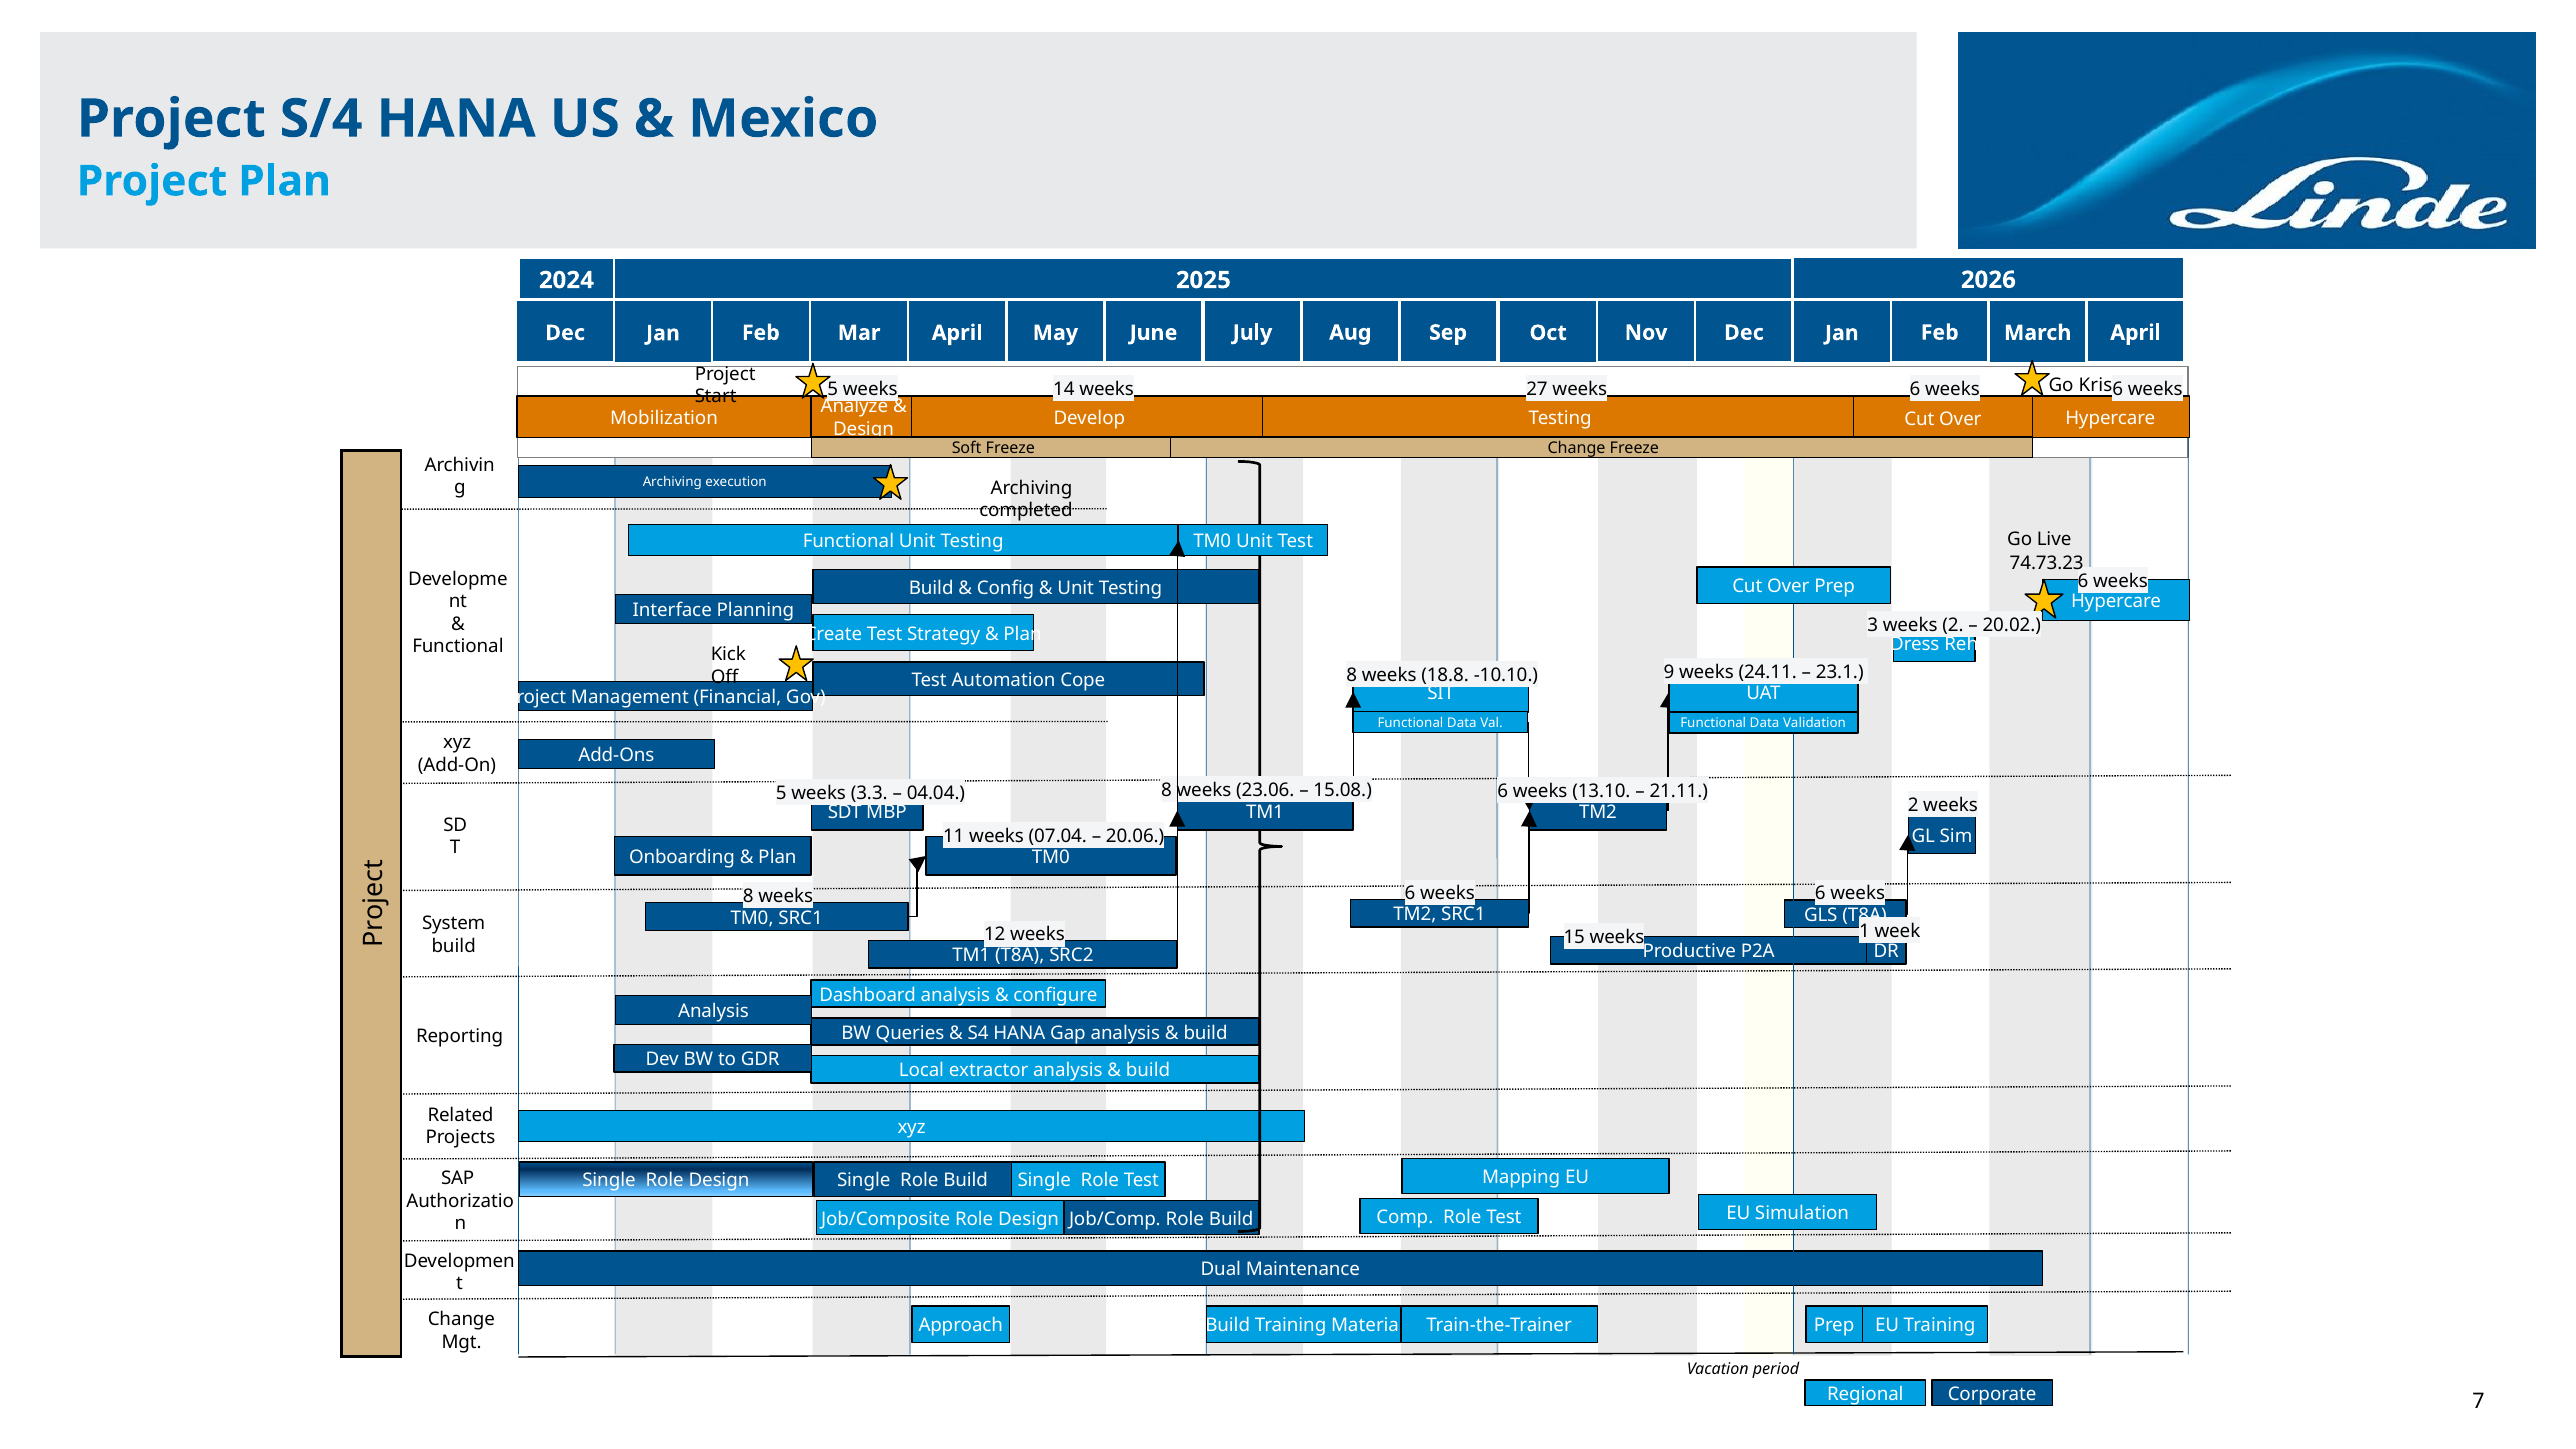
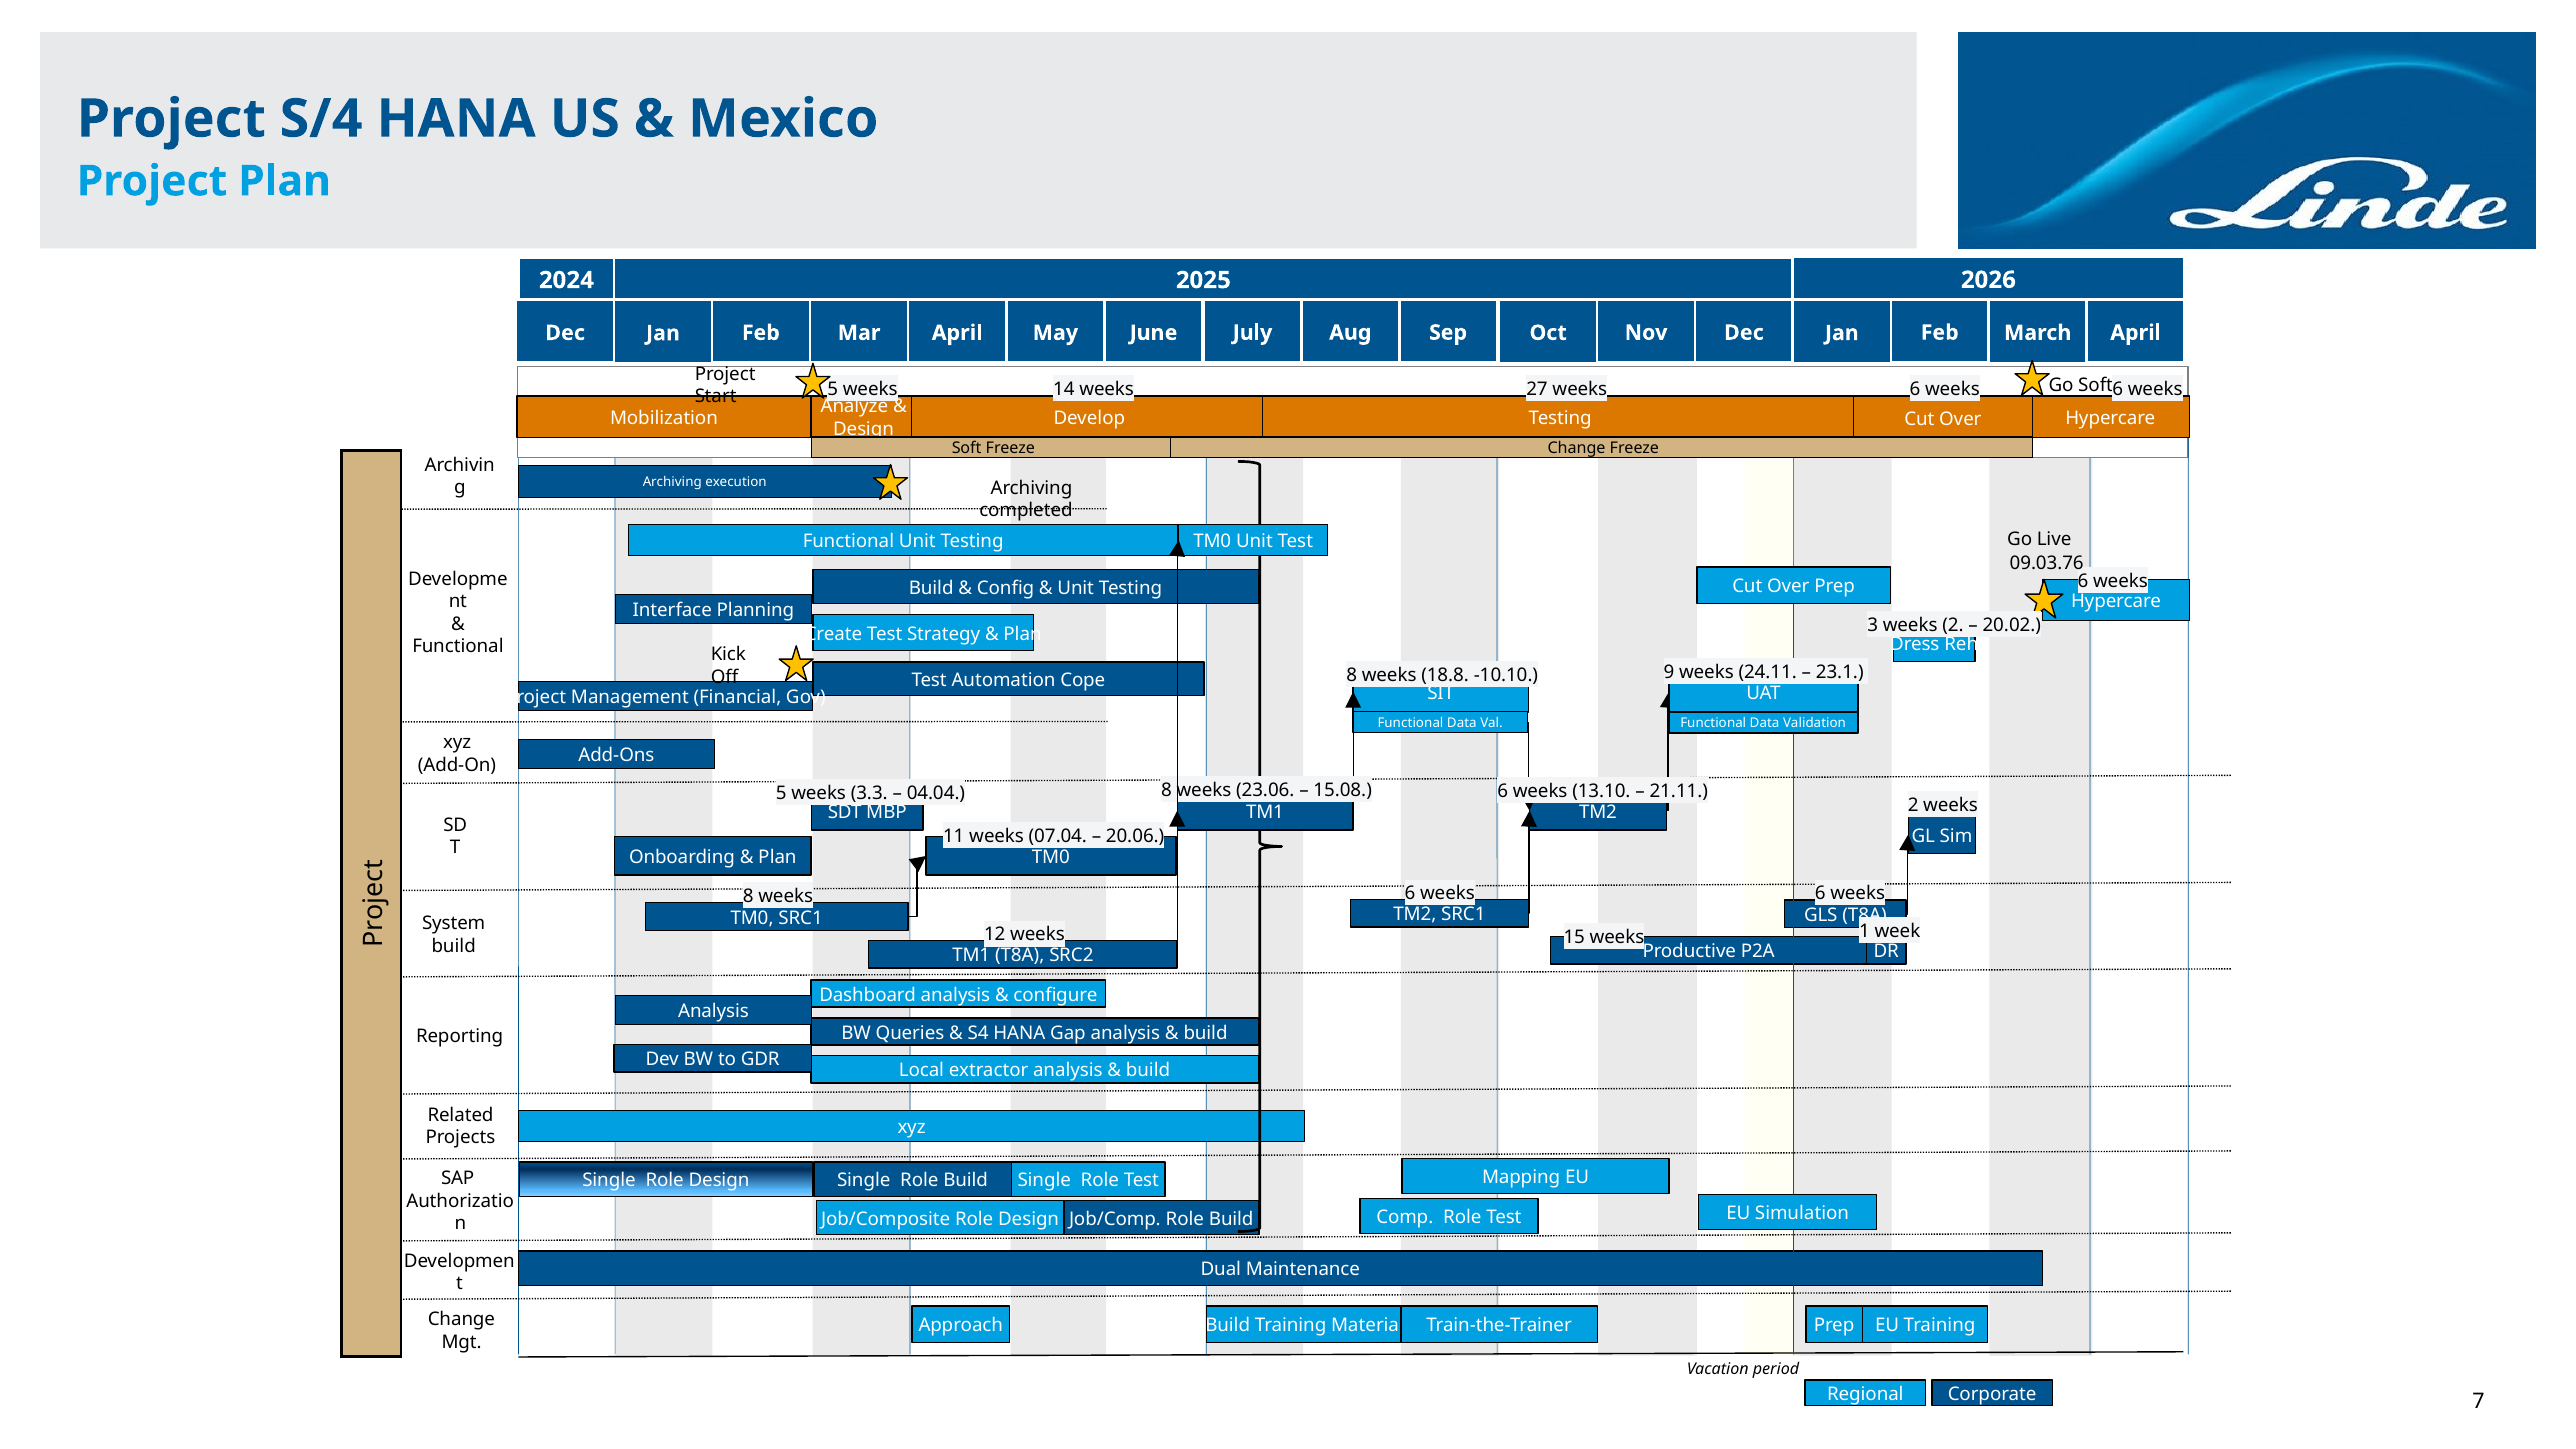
Go Kris: Kris -> Soft (2096, 386)
74.73.23: 74.73.23 -> 09.03.76 (2047, 564)
